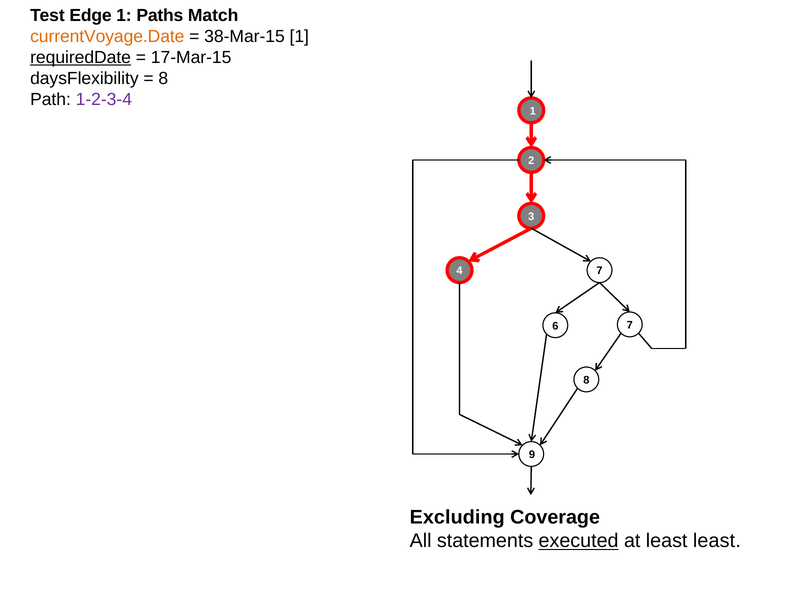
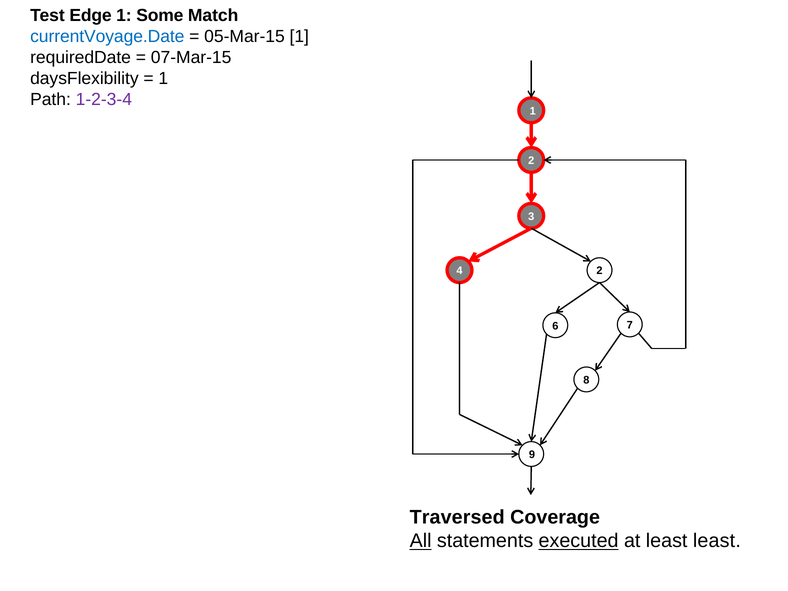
Paths: Paths -> Some (160, 16)
currentVoyage.Date colour: orange -> blue (107, 37)
38-Mar-15: 38-Mar-15 -> 05-Mar-15 (244, 37)
requiredDate underline: present -> none (81, 58)
17-Mar-15: 17-Mar-15 -> 07-Mar-15 (191, 58)
8: 8 -> 1 (163, 79)
4 7: 7 -> 2 (600, 271)
Excluding: Excluding -> Traversed (457, 517)
All underline: none -> present (421, 541)
